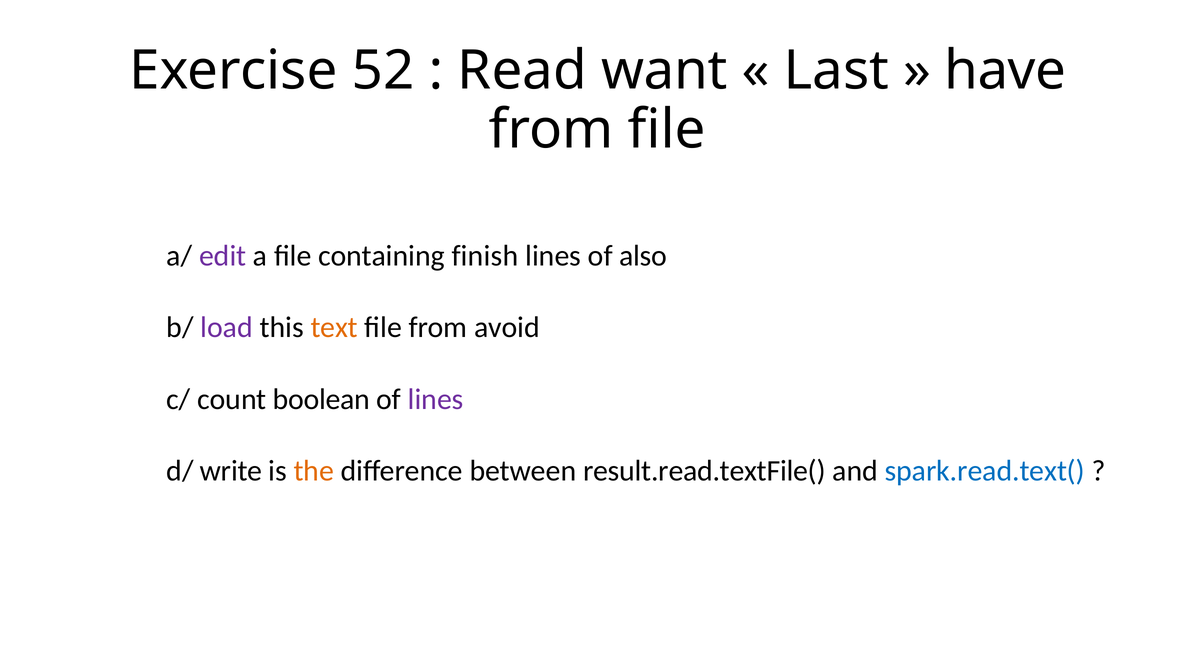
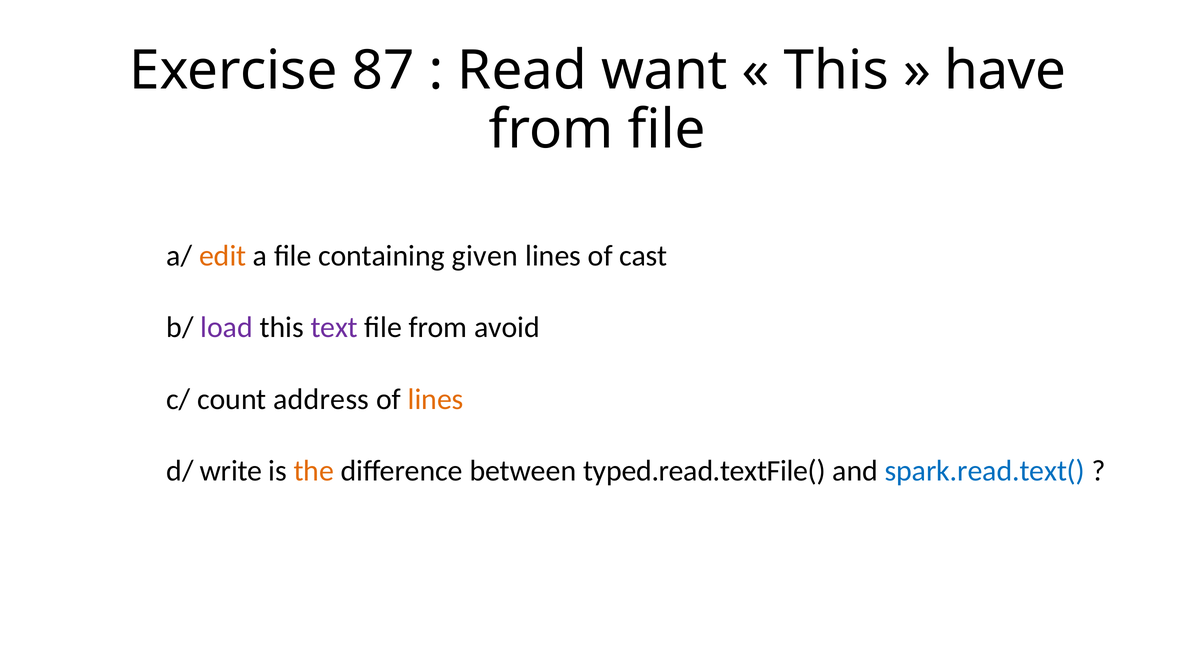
52: 52 -> 87 (383, 71)
Last: Last -> This (836, 71)
edit colour: purple -> orange (223, 256)
finish: finish -> given (485, 256)
also: also -> cast (643, 256)
text colour: orange -> purple (334, 328)
boolean: boolean -> address (321, 399)
lines colour: purple -> orange (436, 399)
result.read.textFile(: result.read.textFile( -> typed.read.textFile( (704, 471)
